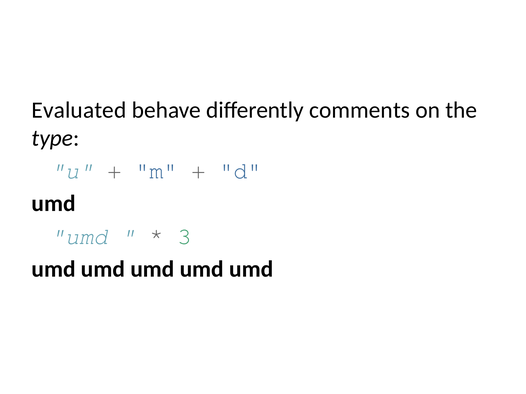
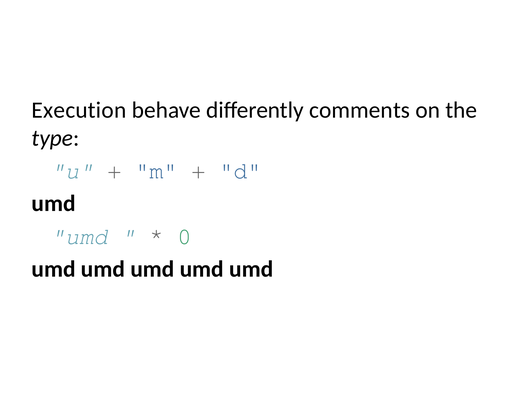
Evaluated: Evaluated -> Execution (79, 110)
3: 3 -> 0 (185, 237)
